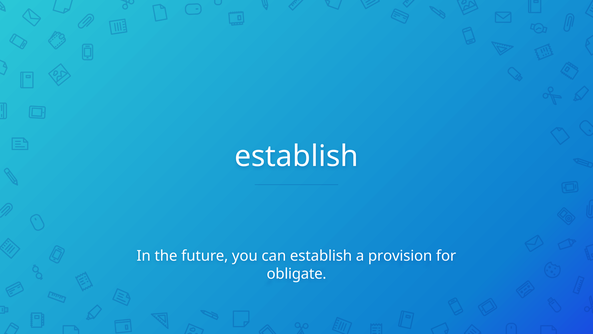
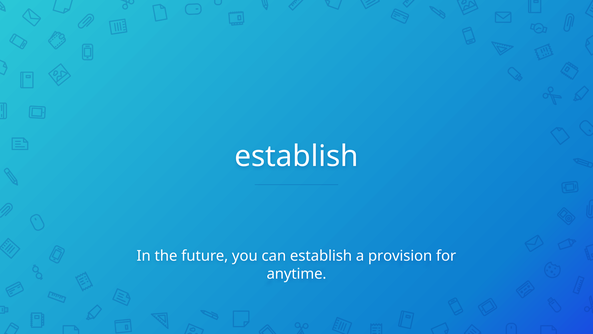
obligate: obligate -> anytime (297, 273)
